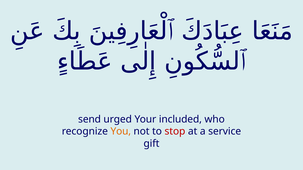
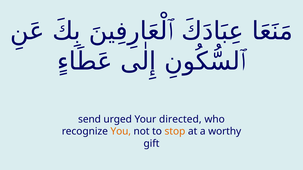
included: included -> directed (180, 120)
stop colour: red -> orange (175, 132)
service: service -> worthy (225, 132)
